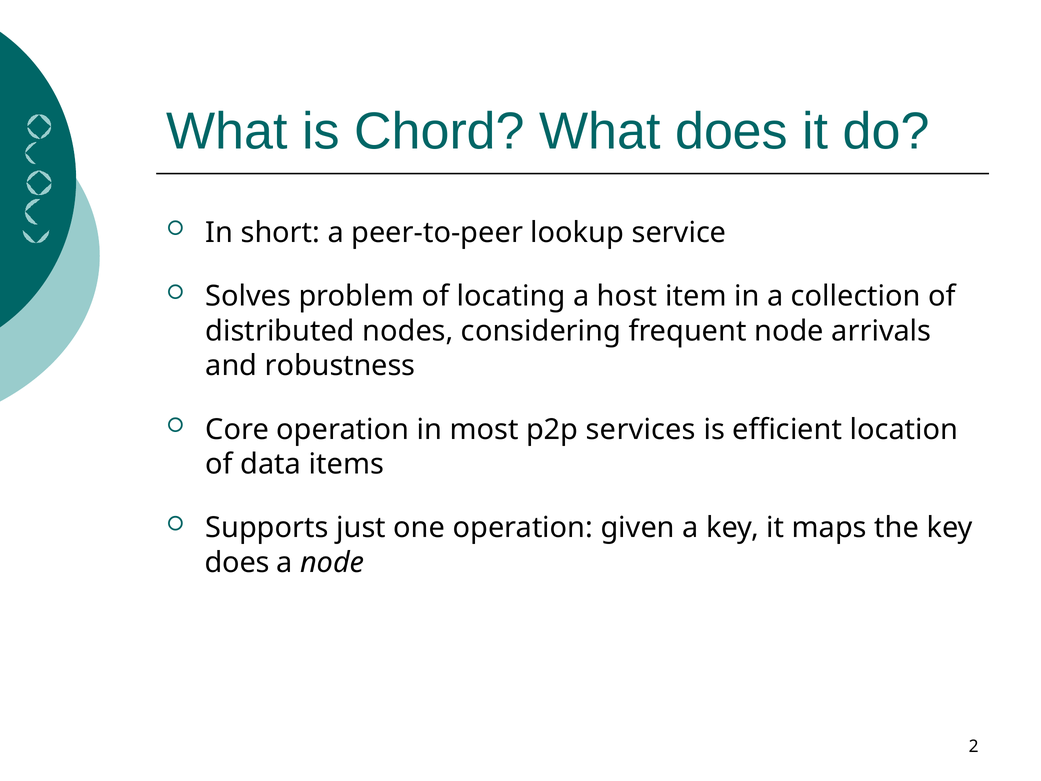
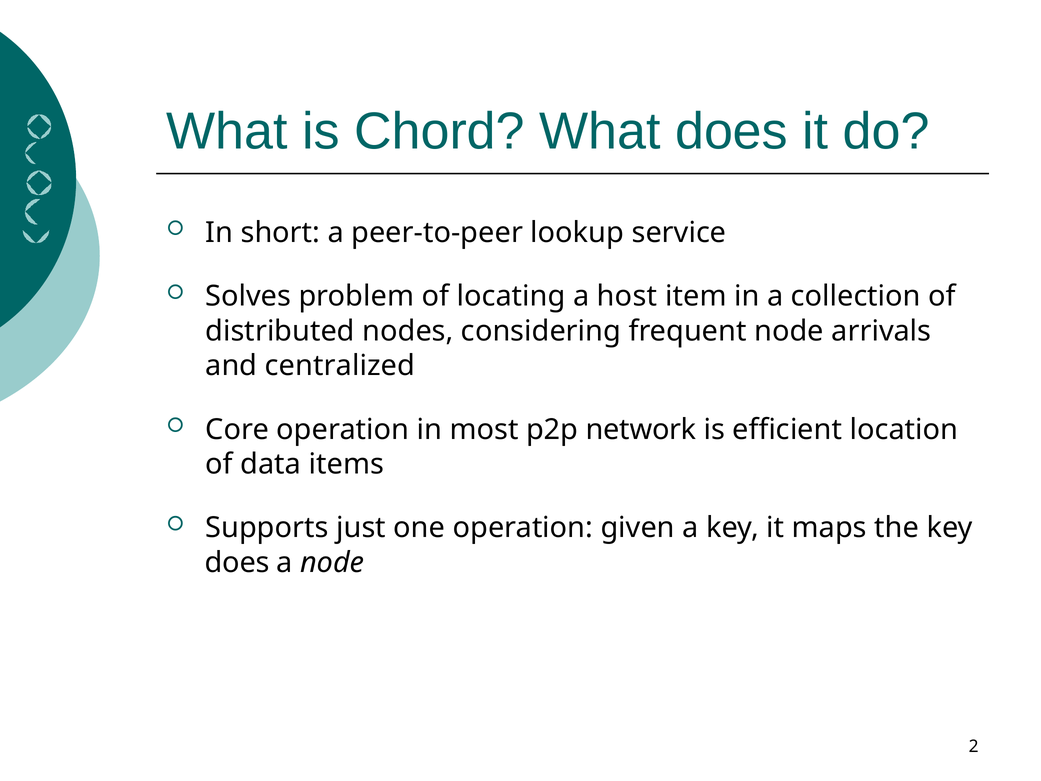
robustness: robustness -> centralized (340, 366)
services: services -> network (641, 429)
